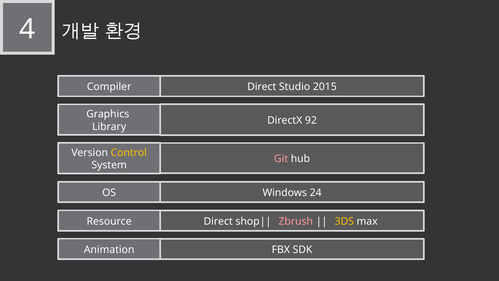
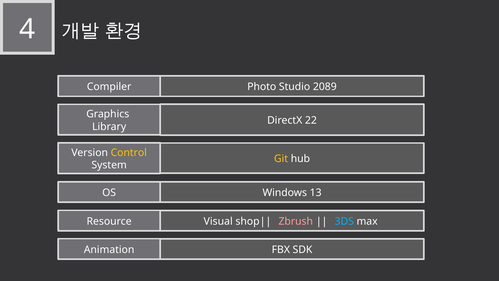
Compiler Direct: Direct -> Photo (262, 87)
2015: 2015 -> 2089 (325, 87)
92: 92 -> 22 (311, 120)
Git colour: pink -> yellow (281, 159)
24: 24 -> 13 (316, 193)
Resource Direct: Direct -> Visual (218, 221)
3DS colour: yellow -> light blue (344, 221)
